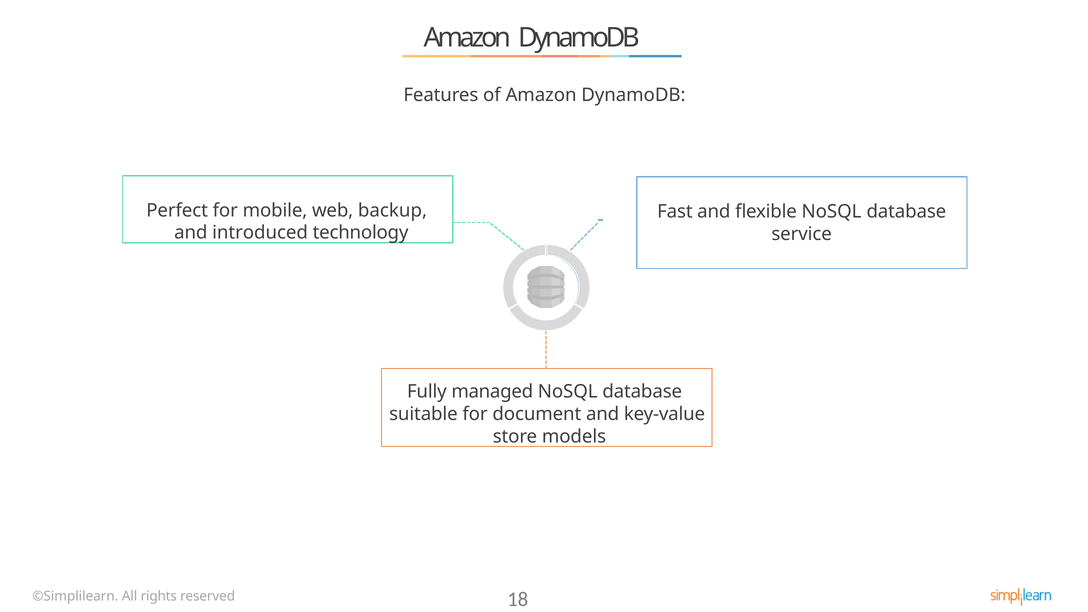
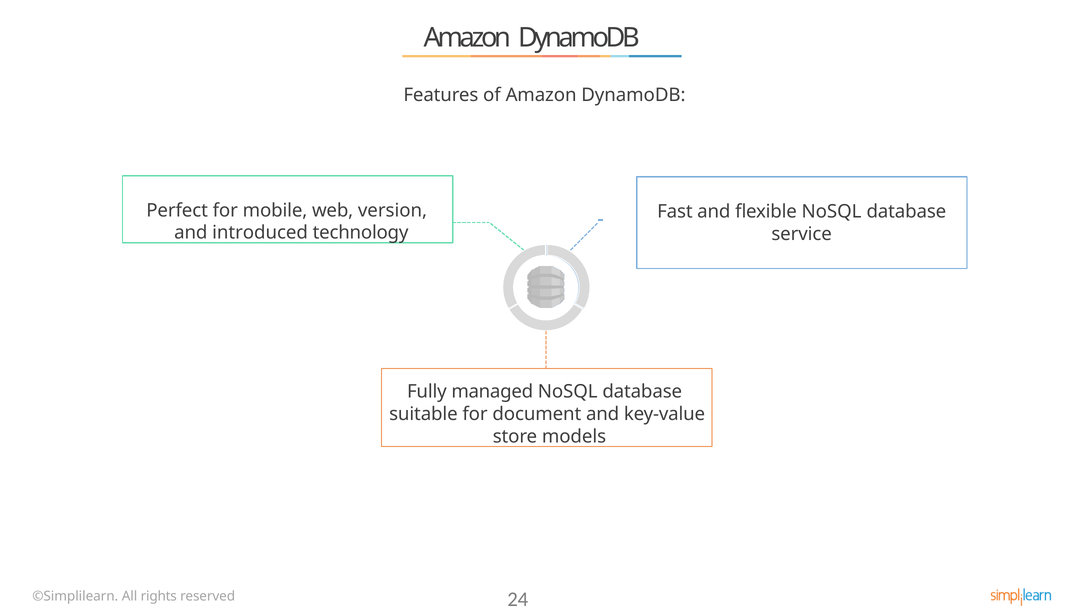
backup: backup -> version (393, 210)
18: 18 -> 24 (518, 599)
